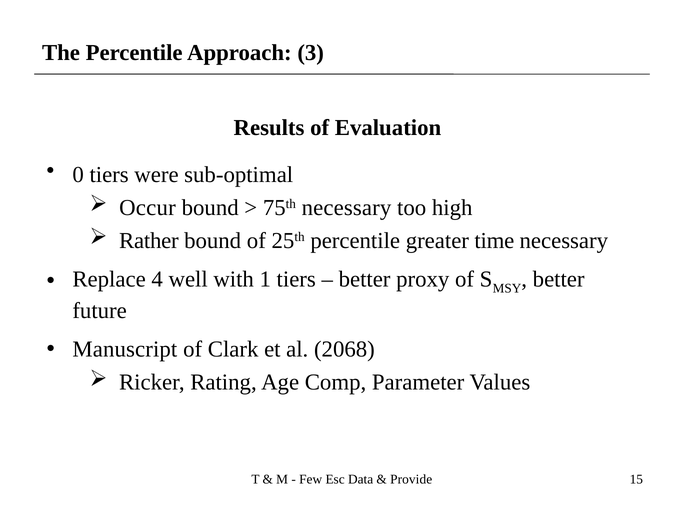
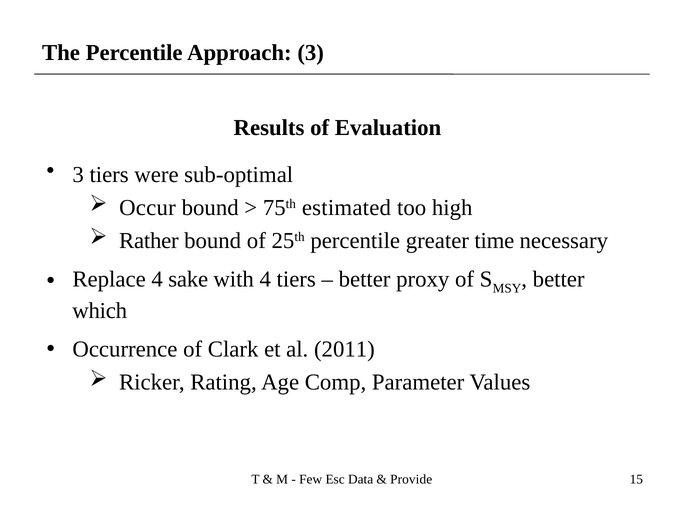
0: 0 -> 3 (78, 175)
75th necessary: necessary -> estimated (346, 208)
well: well -> sake (188, 279)
with 1: 1 -> 4 (265, 279)
future: future -> which (100, 311)
Manuscript: Manuscript -> Occurrence (125, 349)
2068: 2068 -> 2011 (344, 349)
